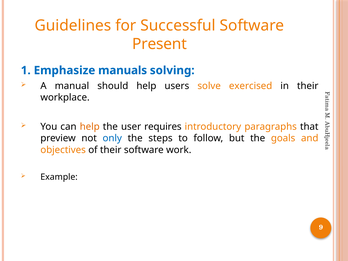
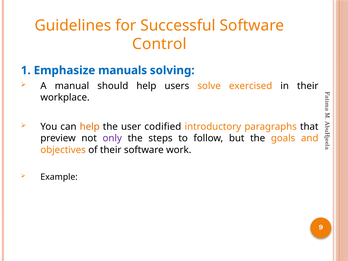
Present: Present -> Control (159, 44)
requires: requires -> codified (163, 127)
only colour: blue -> purple (112, 138)
